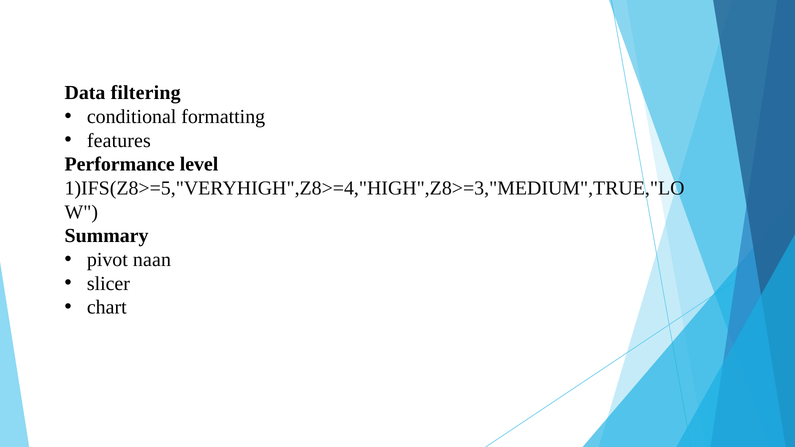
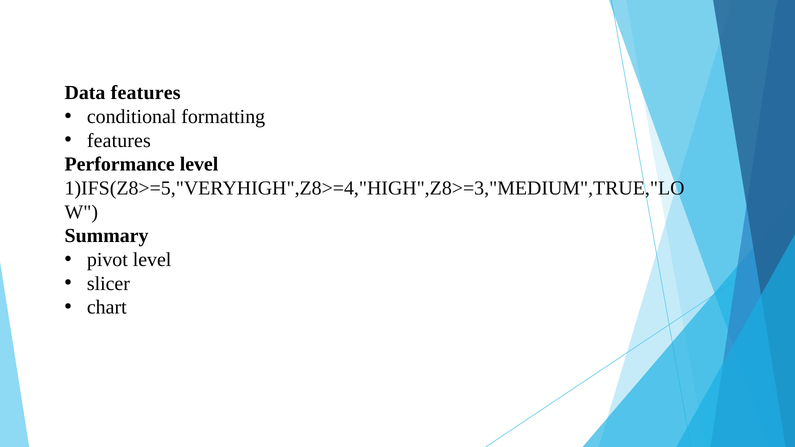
Data filtering: filtering -> features (146, 93)
pivot naan: naan -> level (152, 260)
